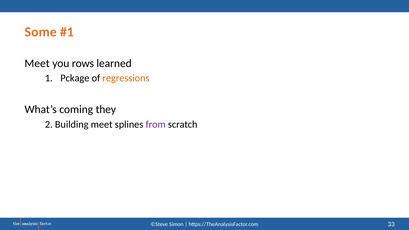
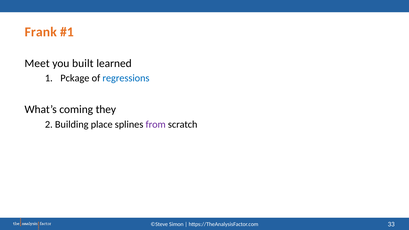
Some: Some -> Frank (41, 32)
rows: rows -> built (83, 63)
regressions colour: orange -> blue (126, 78)
Building meet: meet -> place (102, 124)
